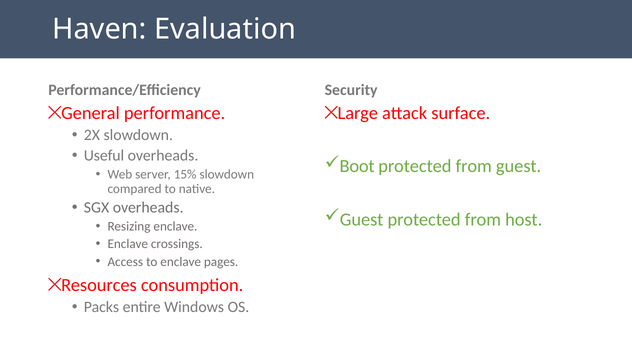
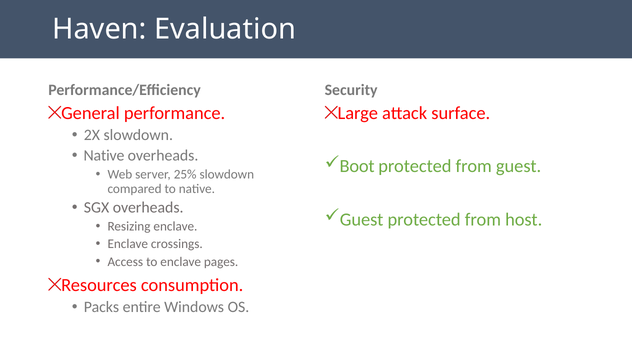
Useful: Useful -> Native (104, 155)
15%: 15% -> 25% (185, 174)
